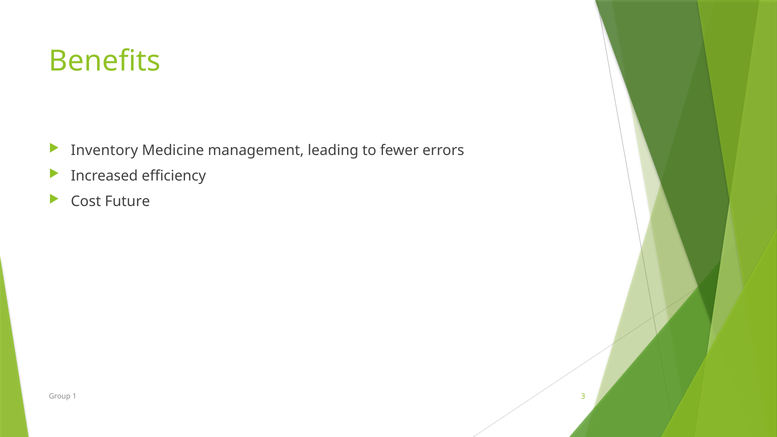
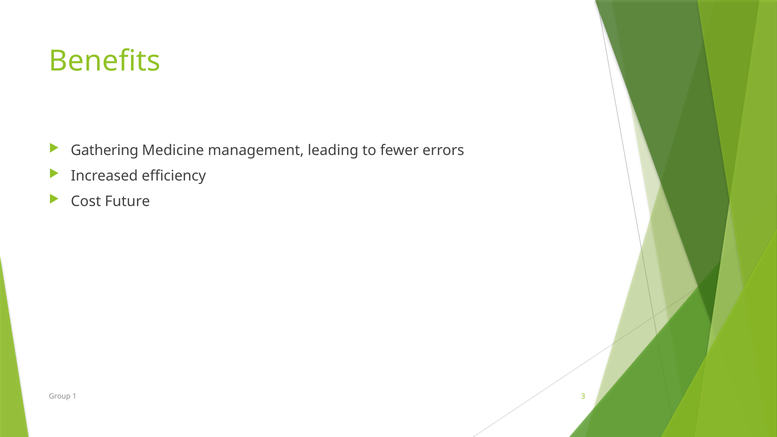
Inventory: Inventory -> Gathering (105, 150)
